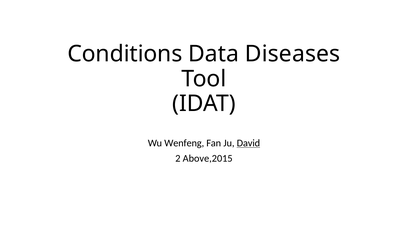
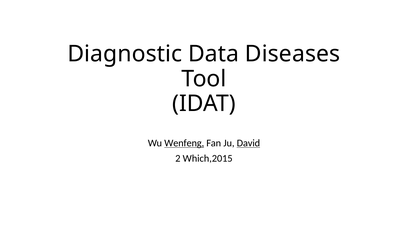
Conditions: Conditions -> Diagnostic (125, 54)
Wenfeng underline: none -> present (184, 143)
Above,2015: Above,2015 -> Which,2015 (208, 158)
